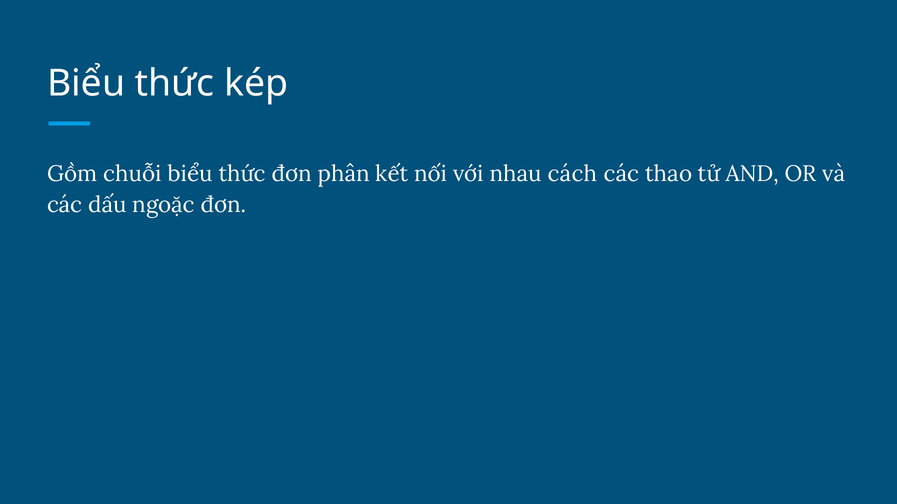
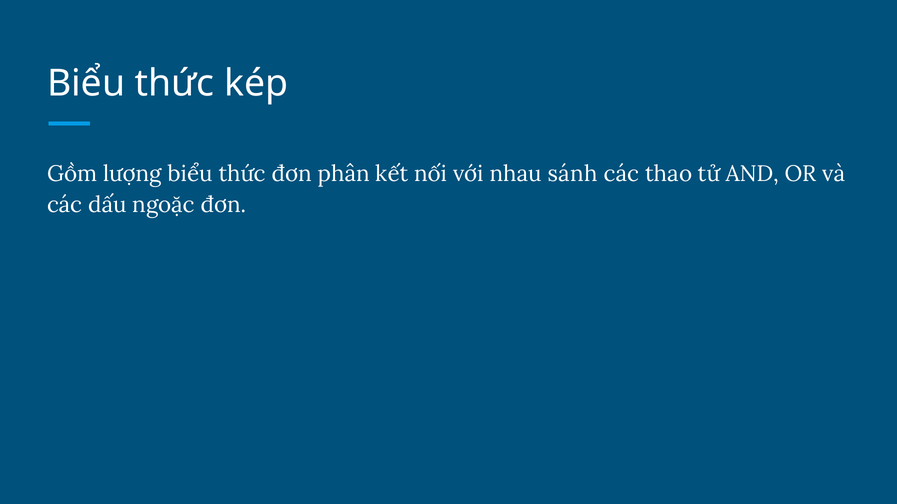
chuỗi: chuỗi -> lượng (132, 174)
cách: cách -> sánh (573, 174)
